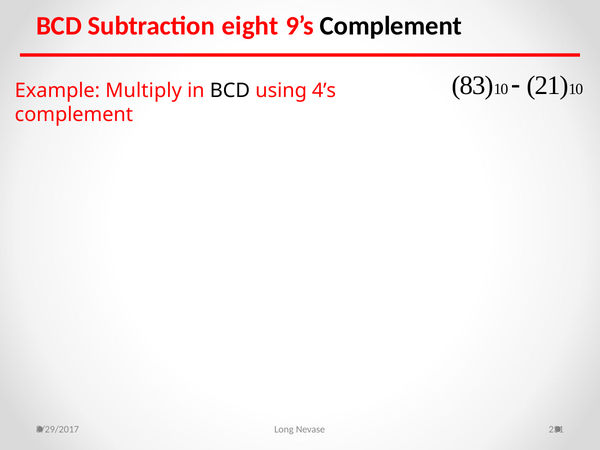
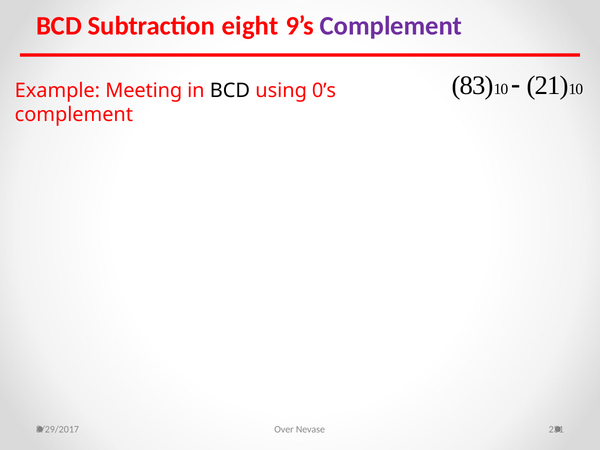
Complement colour: black -> purple (391, 26)
Multiply: Multiply -> Meeting (144, 91)
4’s: 4’s -> 0’s (324, 91)
Long: Long -> Over (284, 429)
